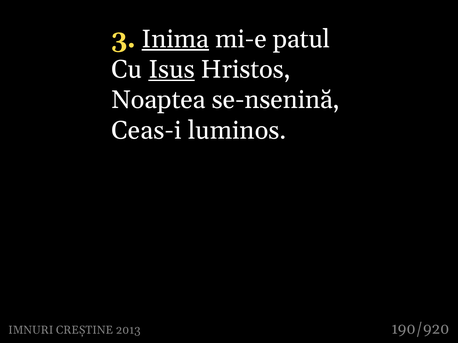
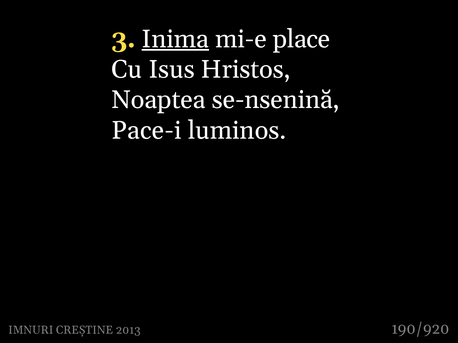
patul: patul -> place (302, 39)
Isus underline: present -> none (172, 70)
Ceas-i: Ceas-i -> Pace-i (147, 131)
